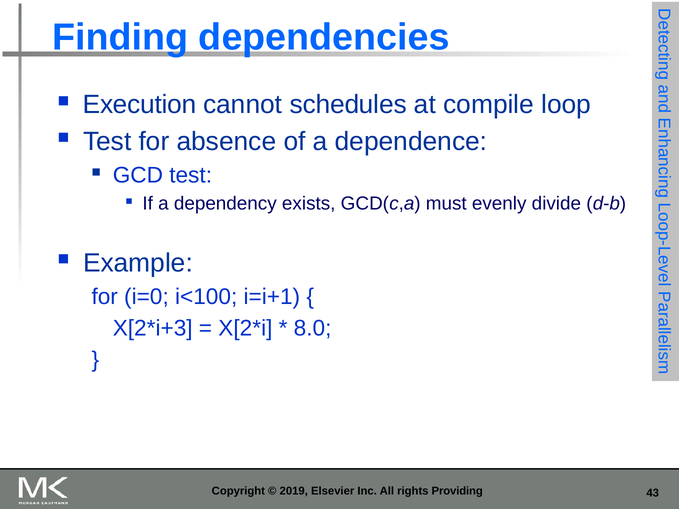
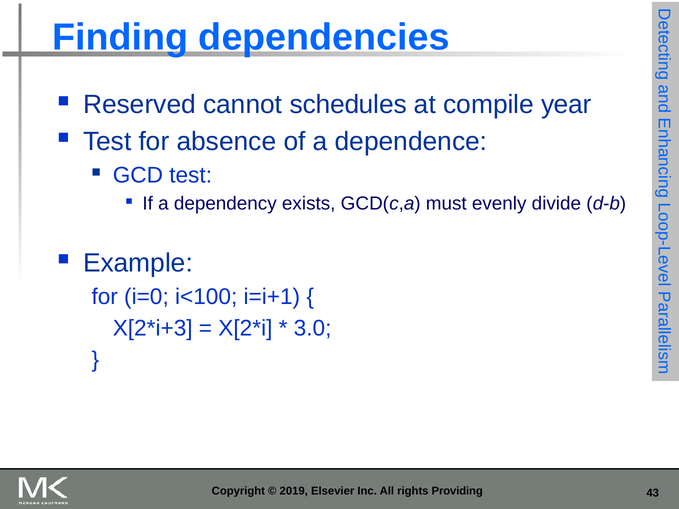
Execution: Execution -> Reserved (139, 105)
loop: loop -> year (566, 105)
8.0: 8.0 -> 3.0 (313, 329)
